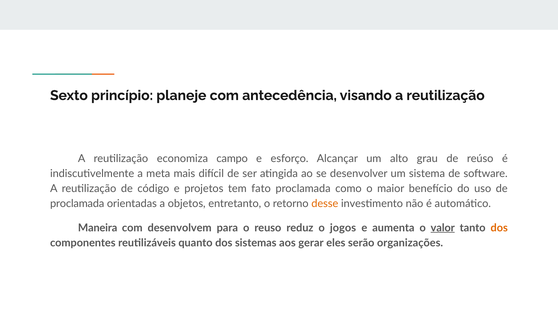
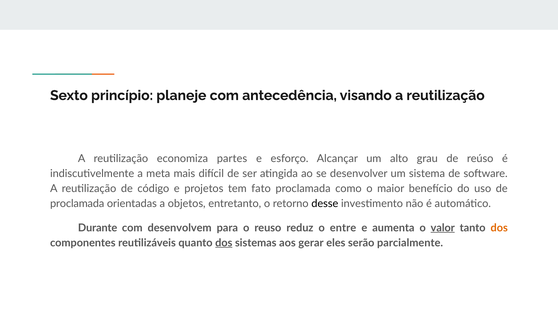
campo: campo -> partes (232, 158)
desse colour: orange -> black (325, 203)
Maneira: Maneira -> Durante (98, 228)
jogos: jogos -> entre (343, 228)
dos underline: none -> present (224, 243)
organizações: organizações -> parcialmente (410, 243)
